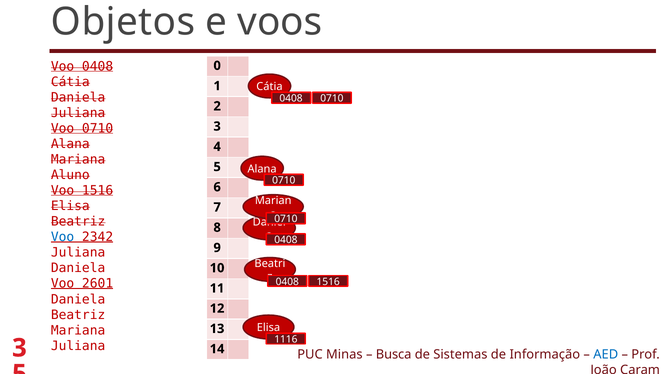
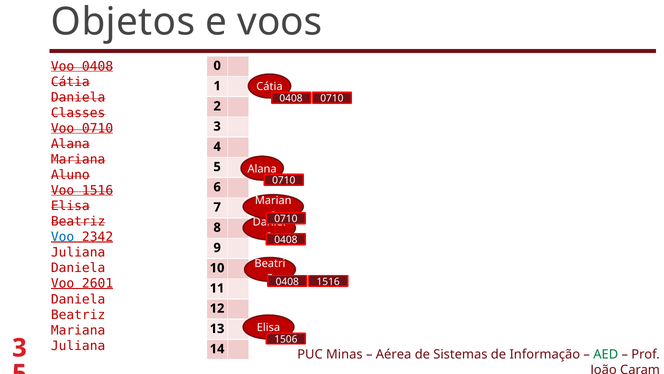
Juliana: Juliana -> Classes (78, 113)
1116: 1116 -> 1506 (286, 339)
Busca: Busca -> Aérea (394, 354)
AED colour: blue -> green (606, 354)
